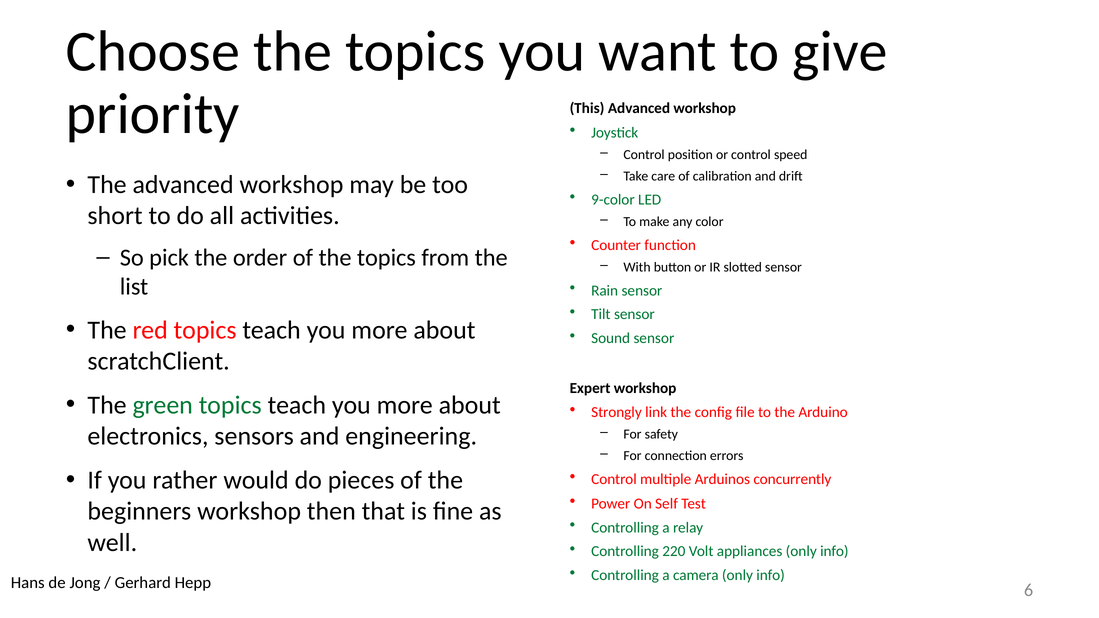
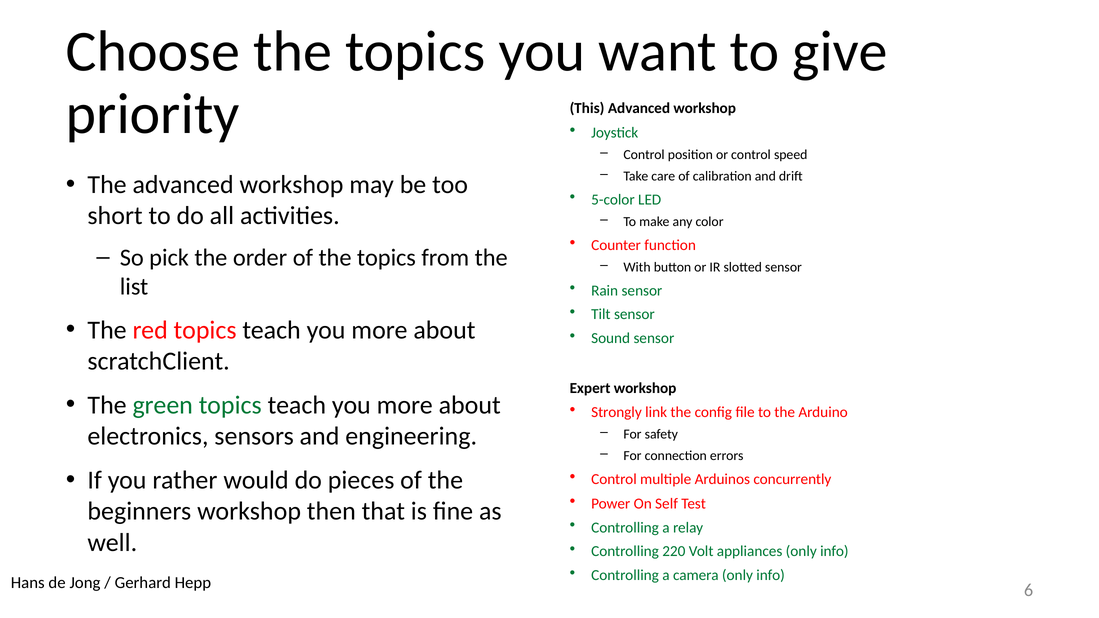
9-color: 9-color -> 5-color (613, 200)
